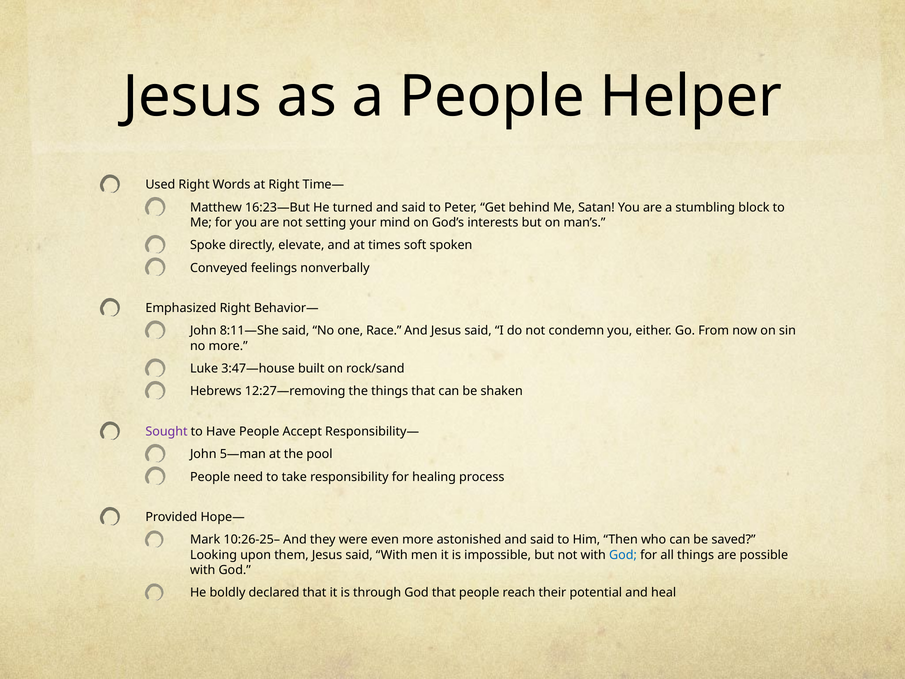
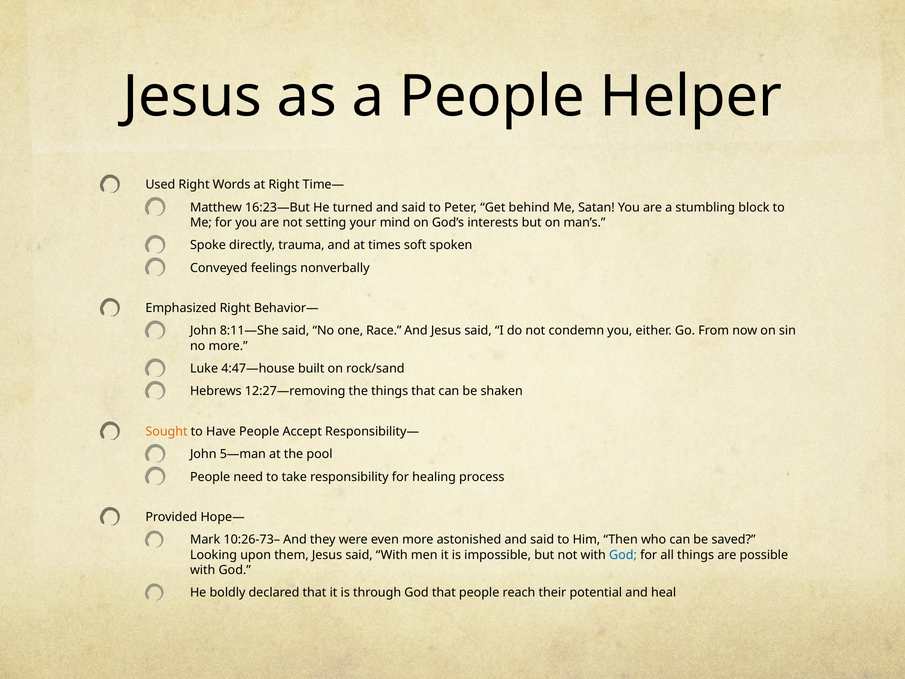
elevate: elevate -> trauma (301, 245)
3:47—house: 3:47—house -> 4:47—house (258, 368)
Sought colour: purple -> orange (167, 431)
10:26-25–: 10:26-25– -> 10:26-73– (252, 540)
